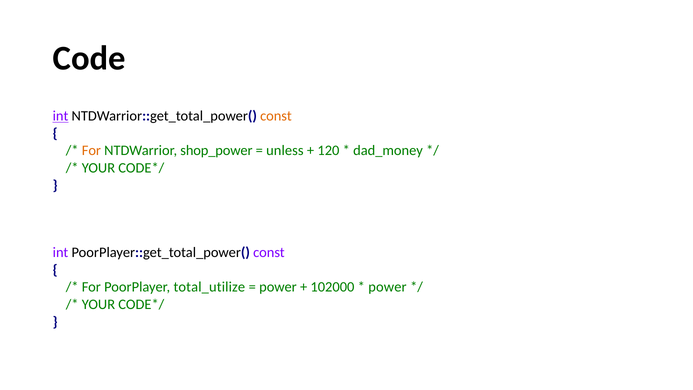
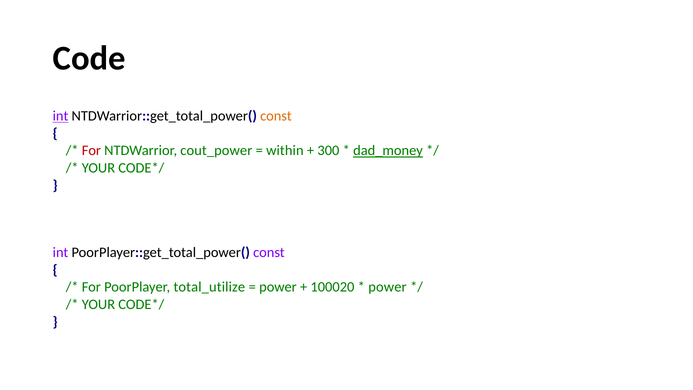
For colour: orange -> red (91, 151)
shop_power: shop_power -> cout_power (216, 151)
unless: unless -> within (285, 151)
120: 120 -> 300 (328, 151)
dad_money underline: none -> present (388, 151)
102000: 102000 -> 100020 (332, 287)
